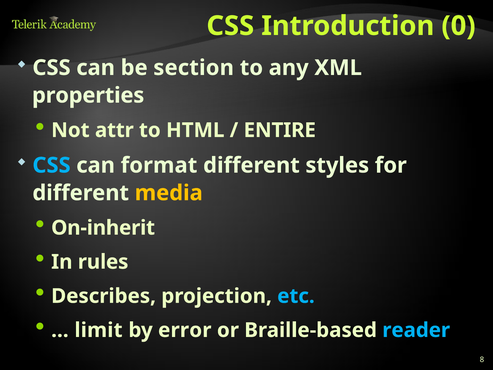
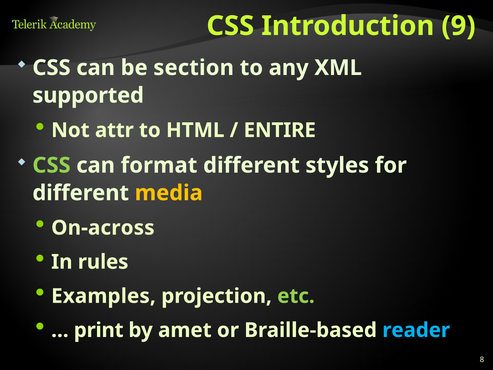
0: 0 -> 9 (459, 26)
properties: properties -> supported (88, 95)
CSS colour: light blue -> light green (52, 165)
On-inherit: On-inherit -> On-across (103, 228)
Describes: Describes -> Examples (103, 296)
etc colour: light blue -> light green (296, 296)
limit: limit -> print (99, 330)
error: error -> amet (185, 330)
